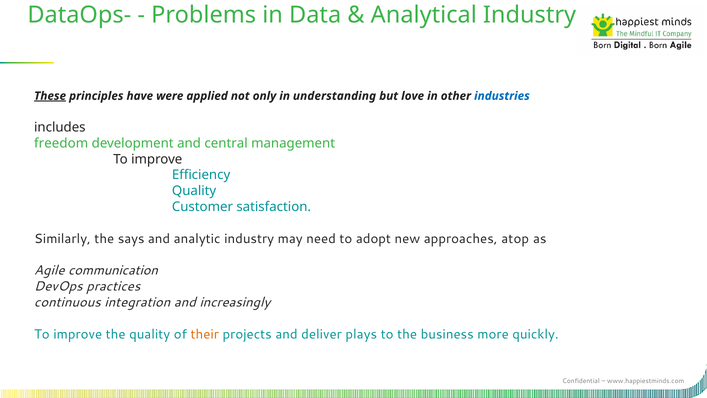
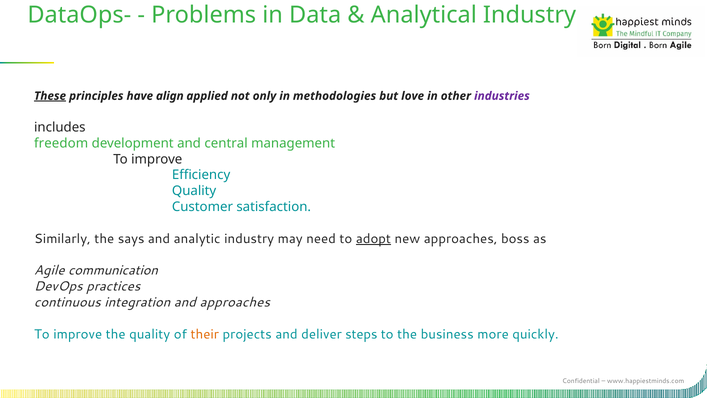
were: were -> align (170, 96)
understanding: understanding -> methodologies (335, 96)
industries colour: blue -> purple (502, 96)
adopt underline: none -> present (373, 239)
atop: atop -> boss (515, 239)
and increasingly: increasingly -> approaches (235, 302)
plays: plays -> steps (361, 334)
